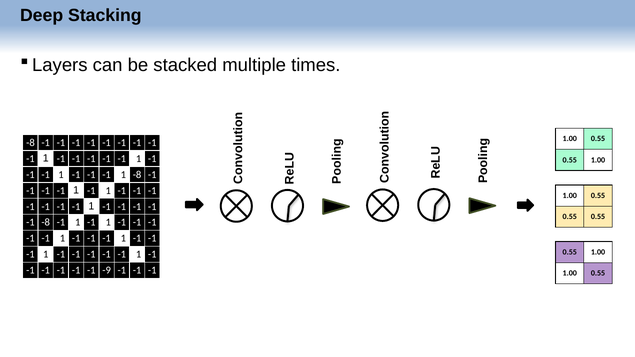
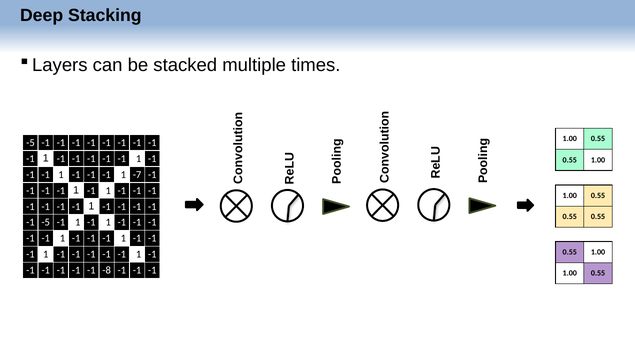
-8: -8 -> -5 (30, 143)
-8: -8 -> -7 (137, 175)
-8: -8 -> -5 (46, 223)
-9: -9 -> -8 (107, 271)
